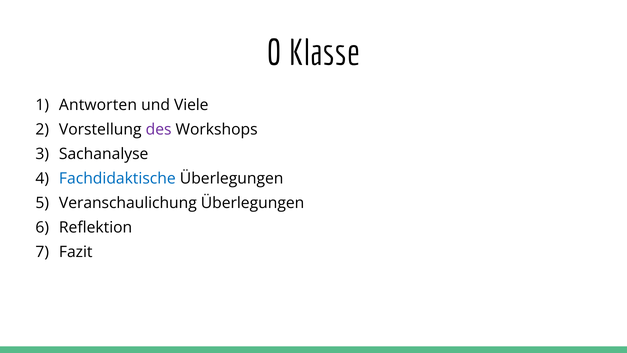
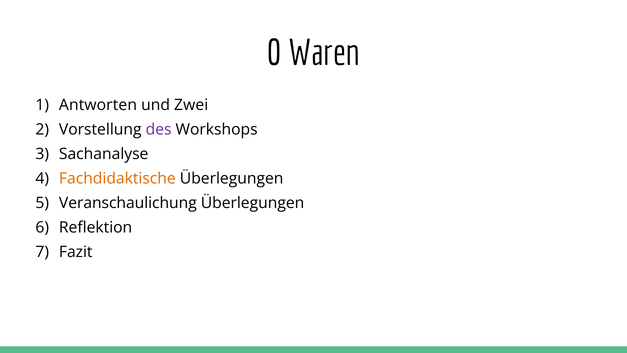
Klasse: Klasse -> Waren (324, 53)
Viele: Viele -> Zwei (191, 105)
Fachdidaktische colour: blue -> orange (117, 179)
